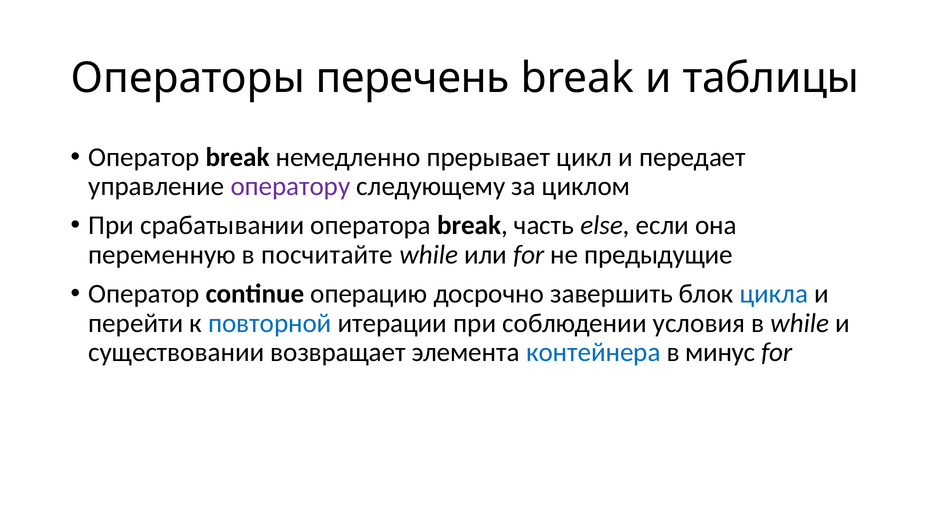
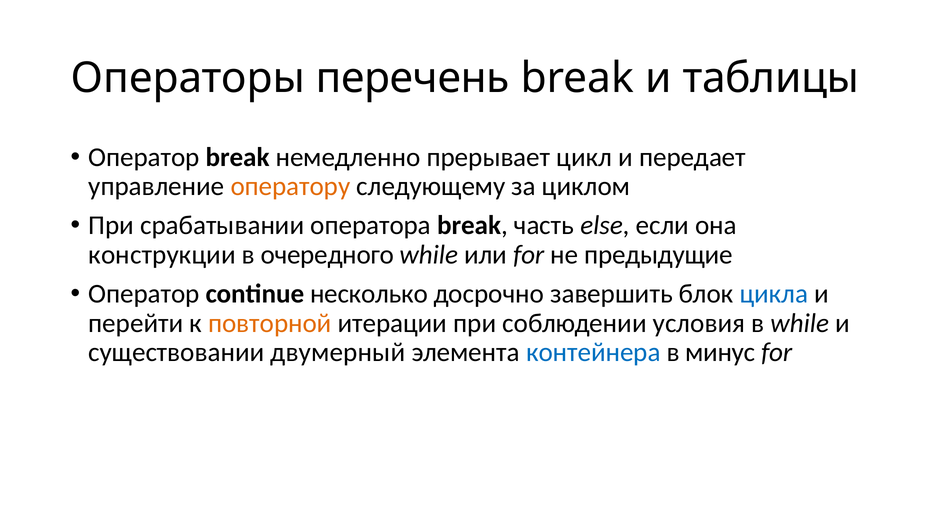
оператору colour: purple -> orange (290, 187)
переменную: переменную -> конструкции (162, 255)
посчитайте: посчитайте -> очередного (327, 255)
операцию: операцию -> несколько (369, 294)
повторной colour: blue -> orange (270, 323)
возвращает: возвращает -> двумерный (338, 352)
